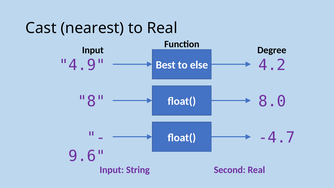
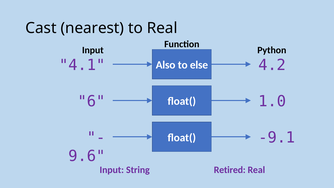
Degree: Degree -> Python (272, 50)
4.9: 4.9 -> 4.1 (82, 65)
Best: Best -> Also (166, 65)
8: 8 -> 6 (91, 101)
8.0: 8.0 -> 1.0 (272, 101)
-4.7: -4.7 -> -9.1 (277, 138)
Second: Second -> Retired (230, 170)
